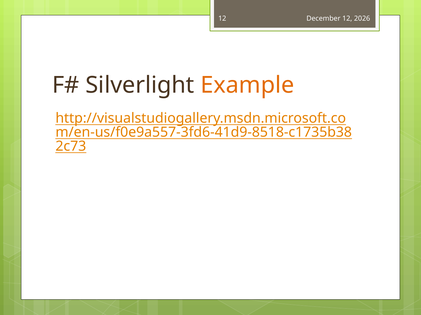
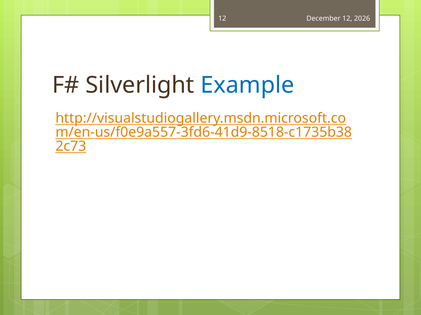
Example colour: orange -> blue (247, 85)
